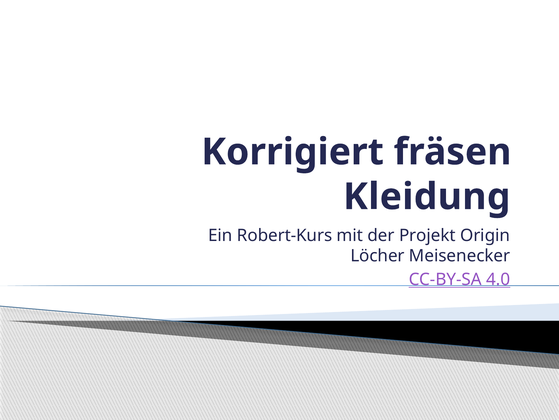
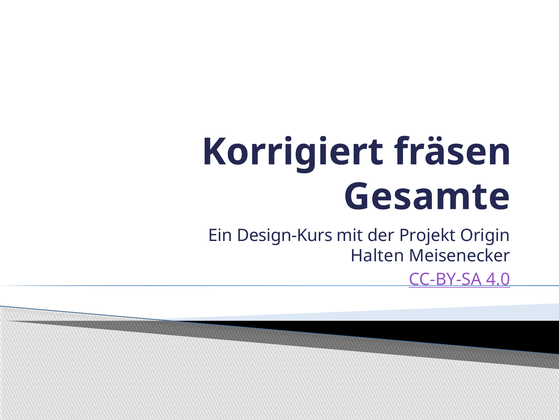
Kleidung: Kleidung -> Gesamte (427, 196)
Robert-Kurs: Robert-Kurs -> Design-Kurs (285, 235)
Löcher: Löcher -> Halten (377, 255)
